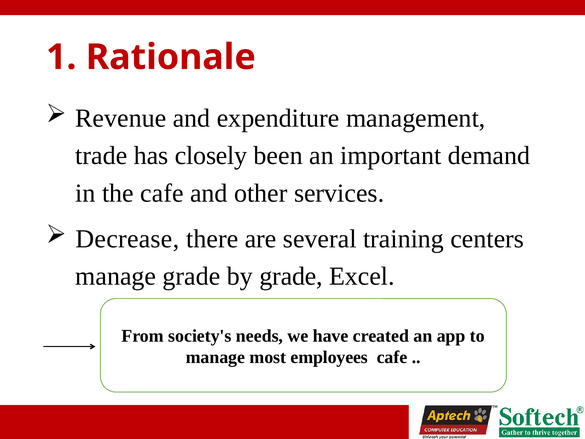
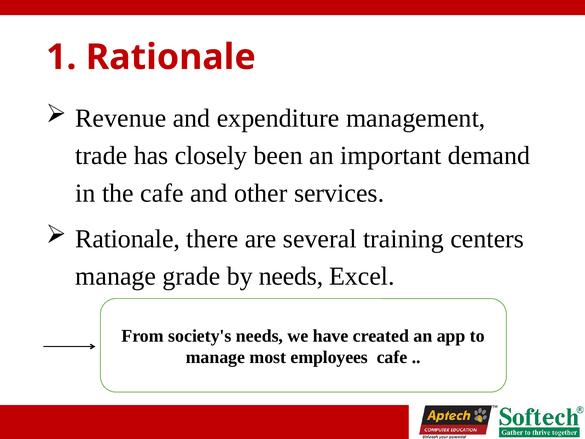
Decrease: Decrease -> Rationale (128, 239)
by grade: grade -> needs (291, 276)
